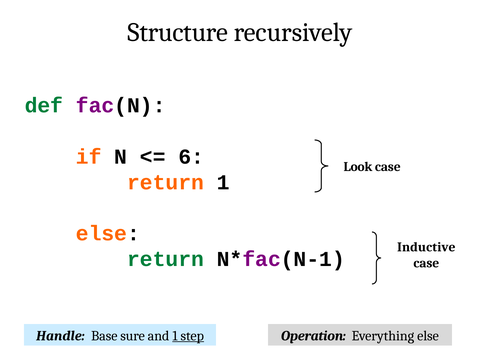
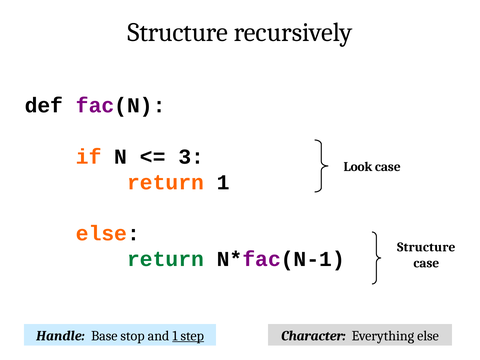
def colour: green -> black (44, 105)
6: 6 -> 3 (191, 157)
Inductive: Inductive -> Structure (426, 247)
sure: sure -> stop (133, 336)
Operation: Operation -> Character (313, 336)
